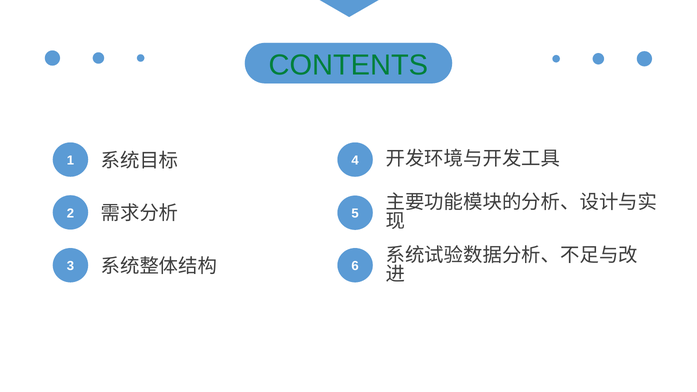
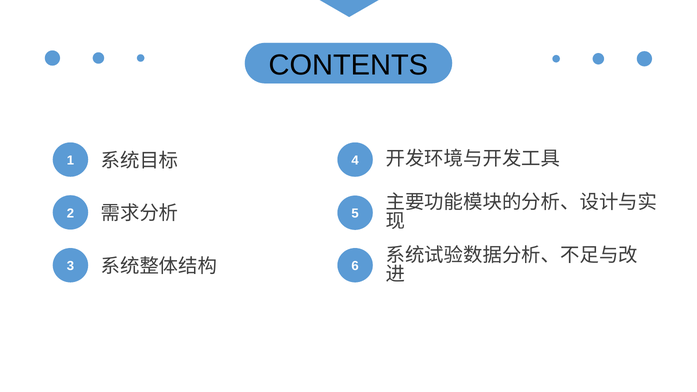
CONTENTS colour: green -> black (348, 65)
